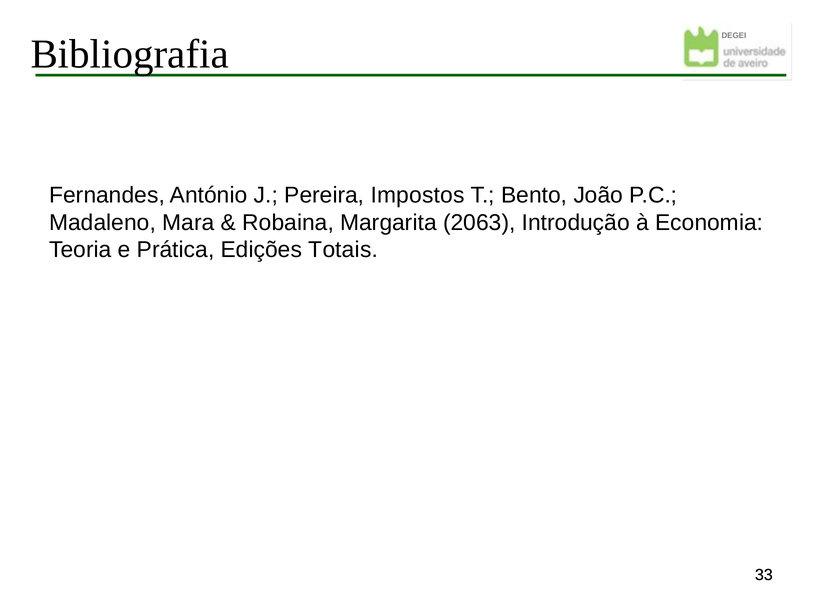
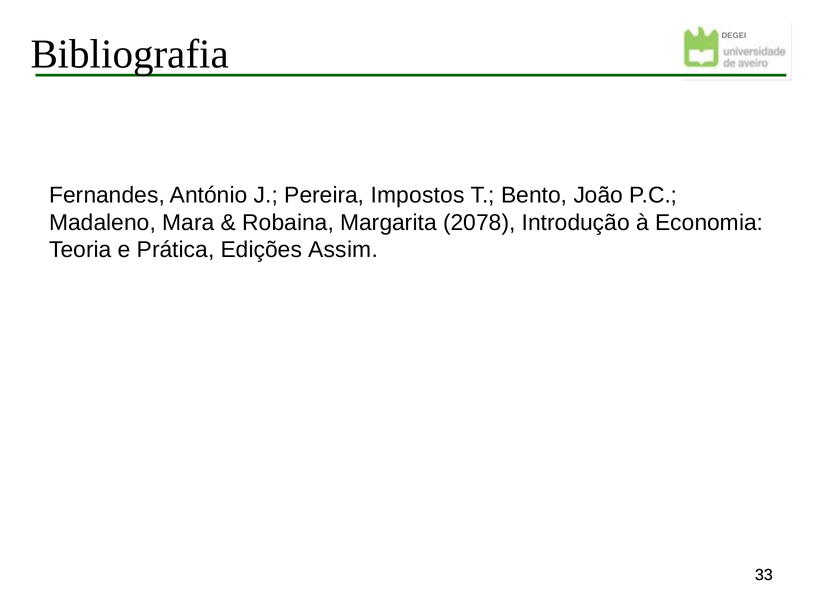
2063: 2063 -> 2078 (479, 223)
Totais: Totais -> Assim (343, 250)
